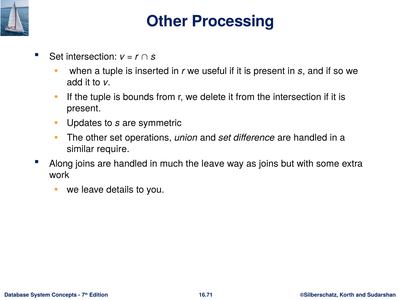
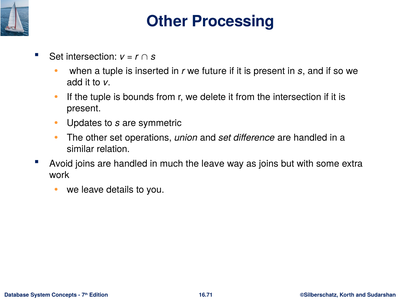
useful: useful -> future (214, 71)
require: require -> relation (113, 149)
Along: Along -> Avoid (61, 164)
